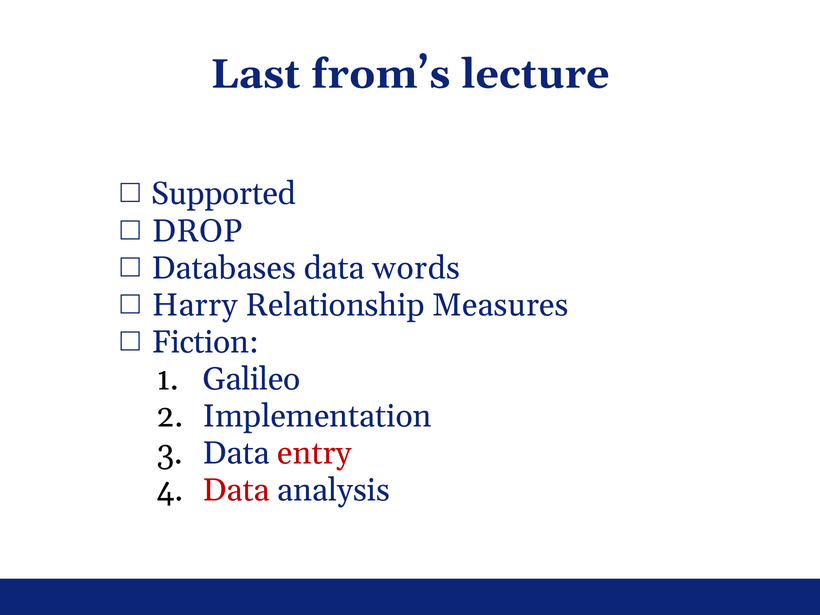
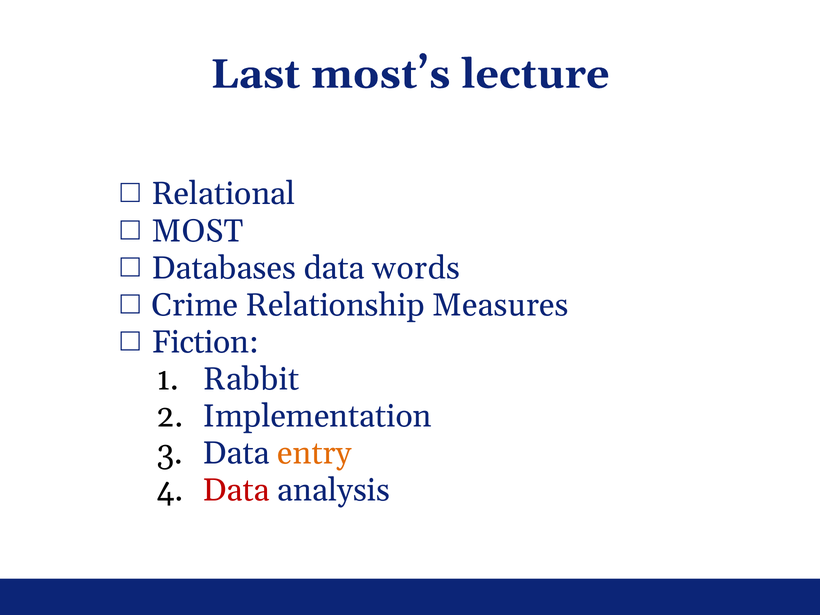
from’s: from’s -> most’s (381, 74)
Supported: Supported -> Relational (224, 194)
DROP: DROP -> MOST (198, 231)
Harry: Harry -> Crime (195, 305)
Galileo: Galileo -> Rabbit (251, 379)
entry colour: red -> orange (314, 453)
